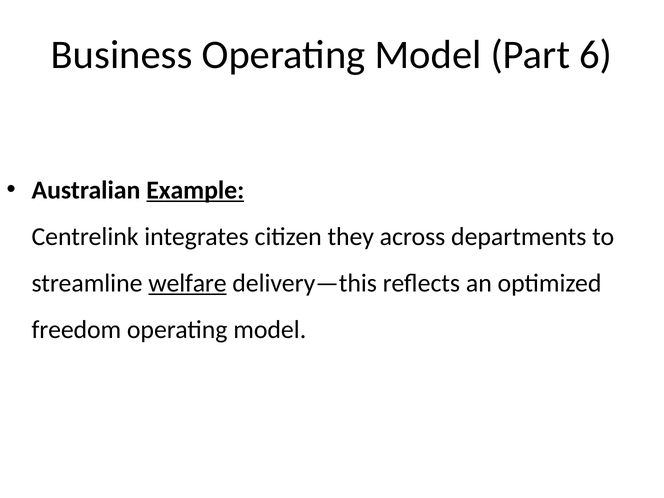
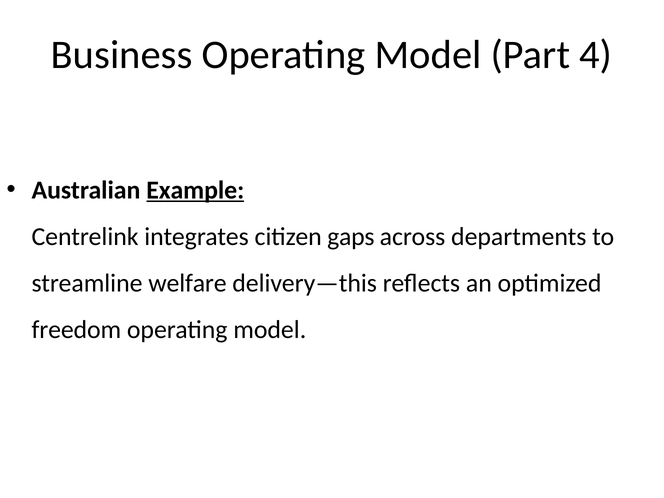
6: 6 -> 4 (596, 55)
they: they -> gaps (351, 237)
welfare underline: present -> none (187, 283)
